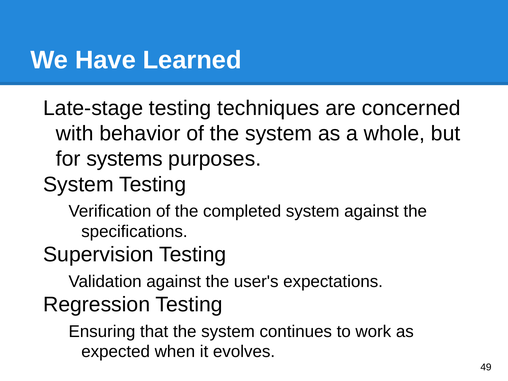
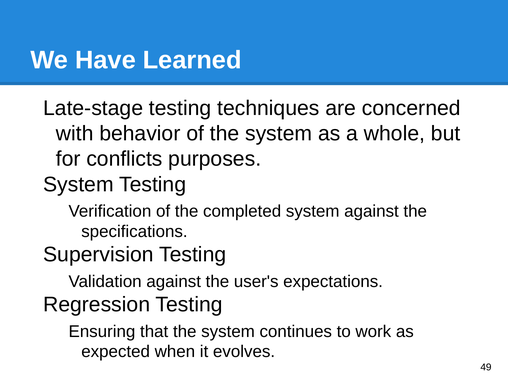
systems: systems -> conflicts (124, 159)
